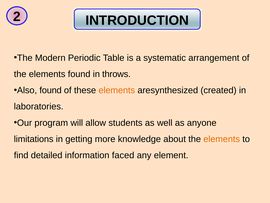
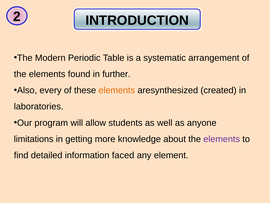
throws: throws -> further (116, 74)
Also found: found -> every (51, 90)
elements colour: orange -> purple (222, 139)
